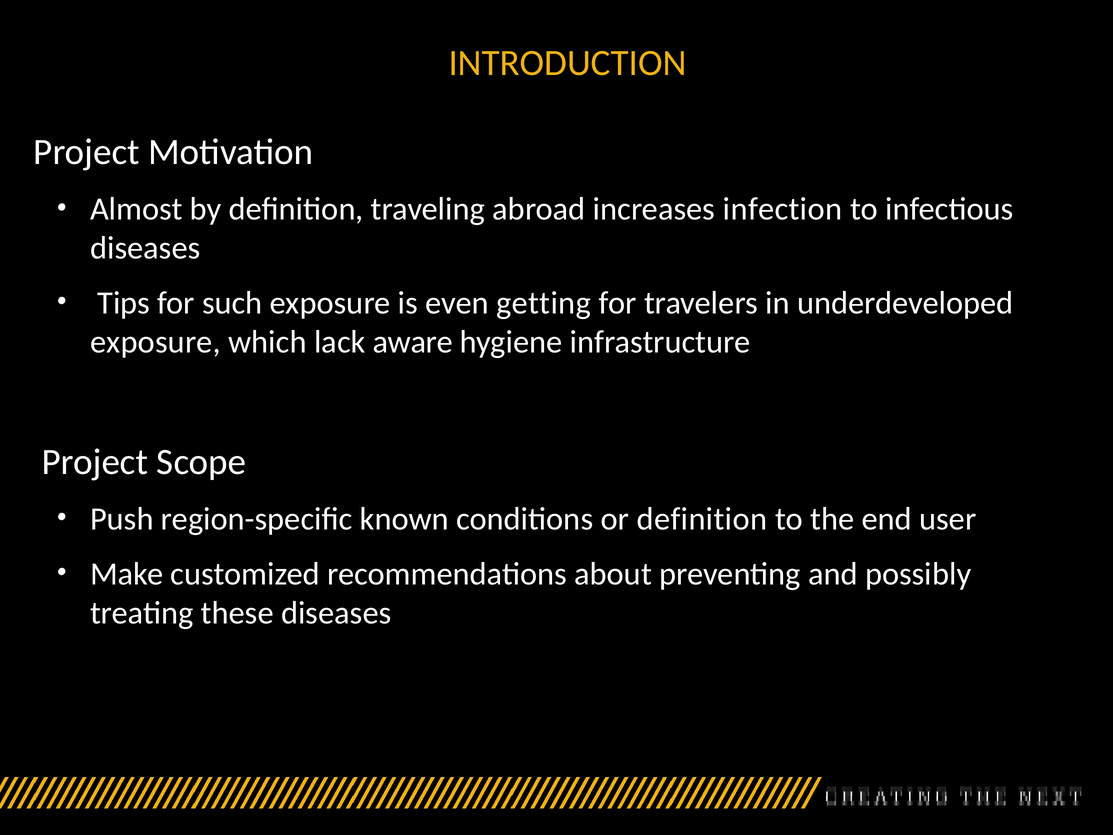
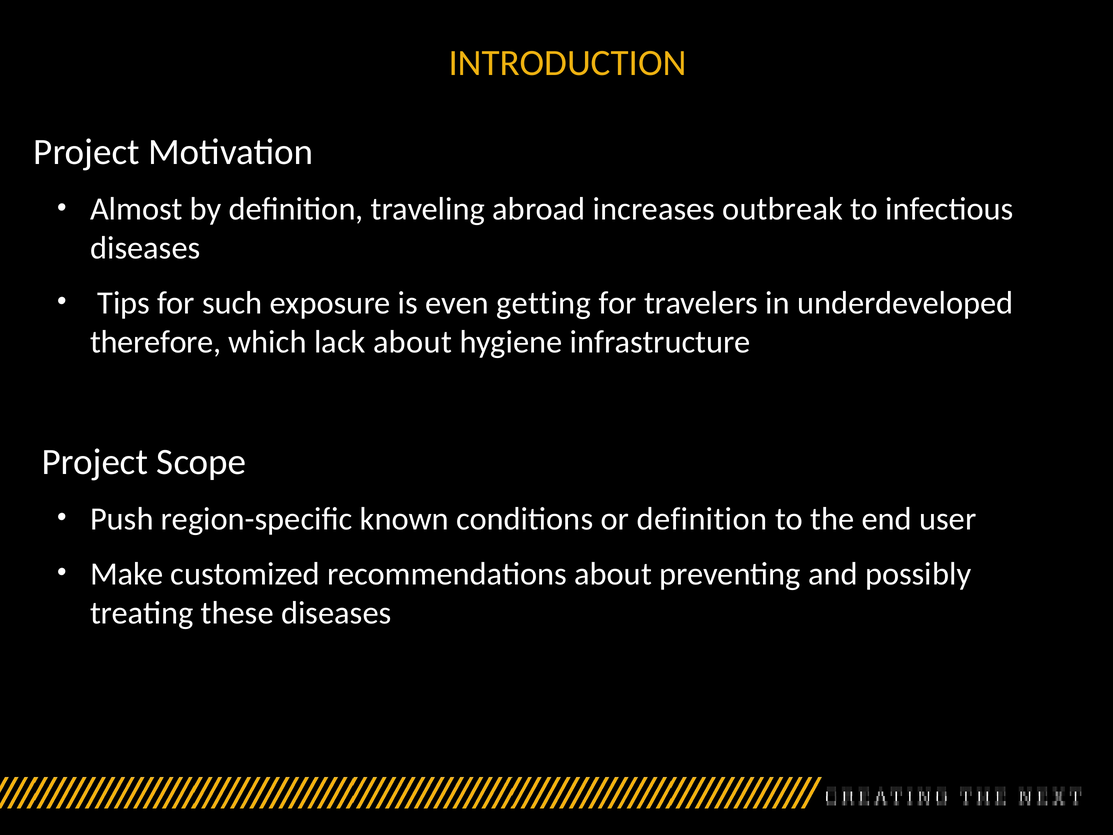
infection: infection -> outbreak (783, 209)
exposure: exposure -> therefore (156, 342)
lack aware: aware -> about (412, 342)
